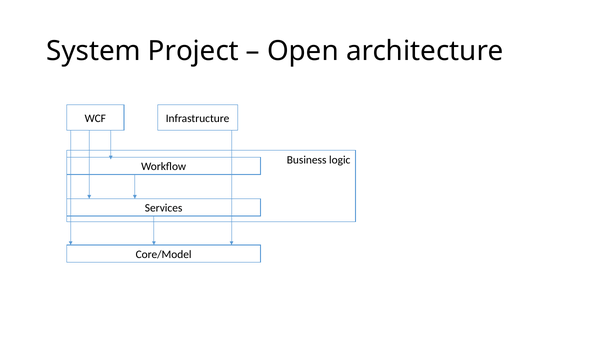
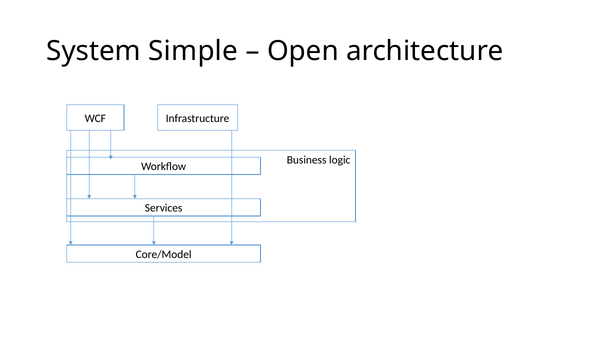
Project: Project -> Simple (193, 51)
